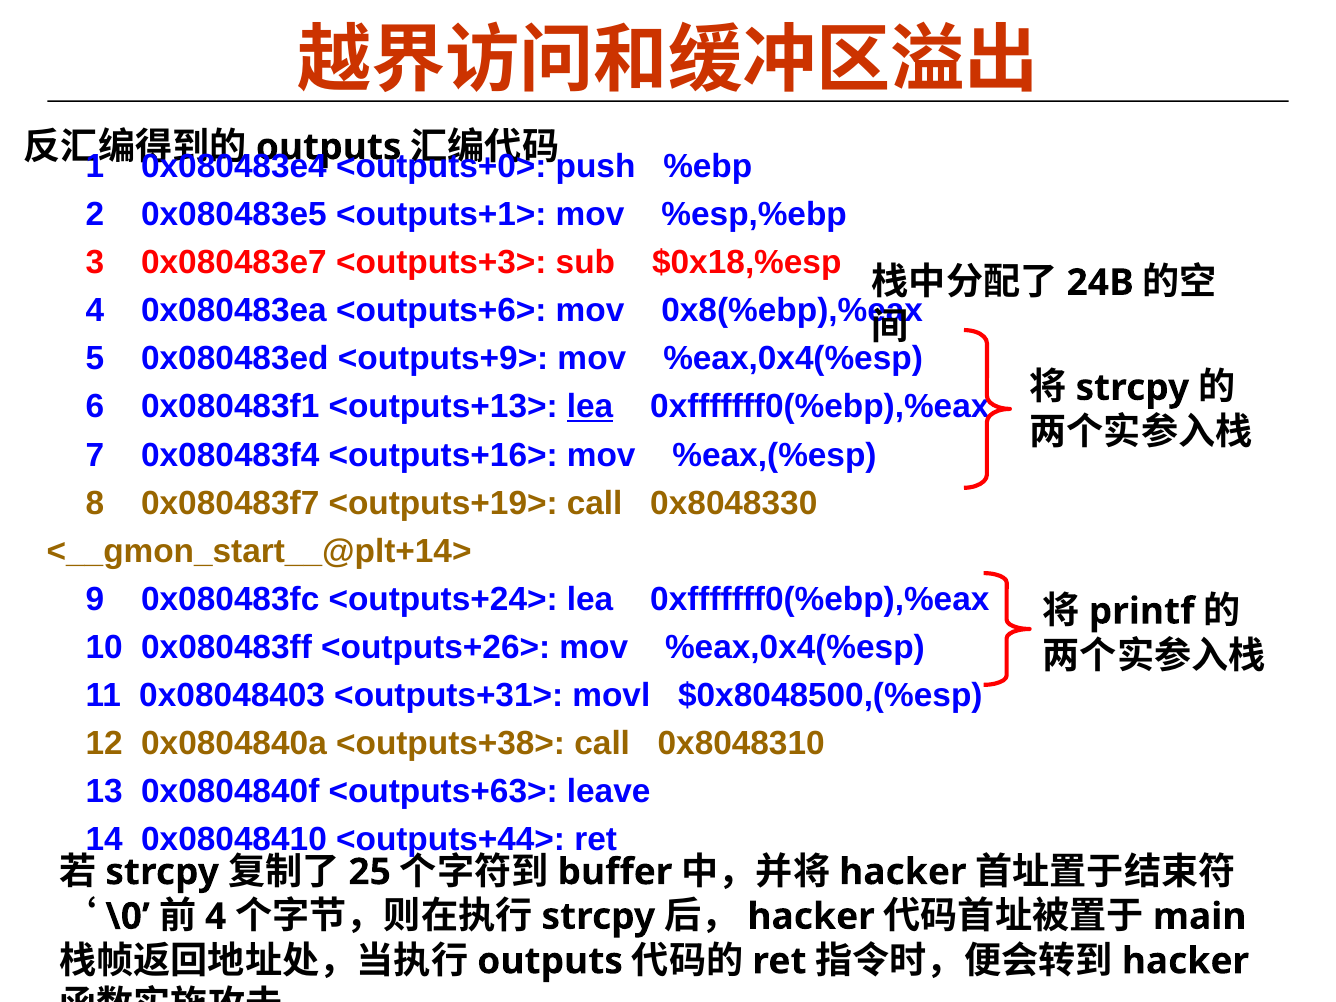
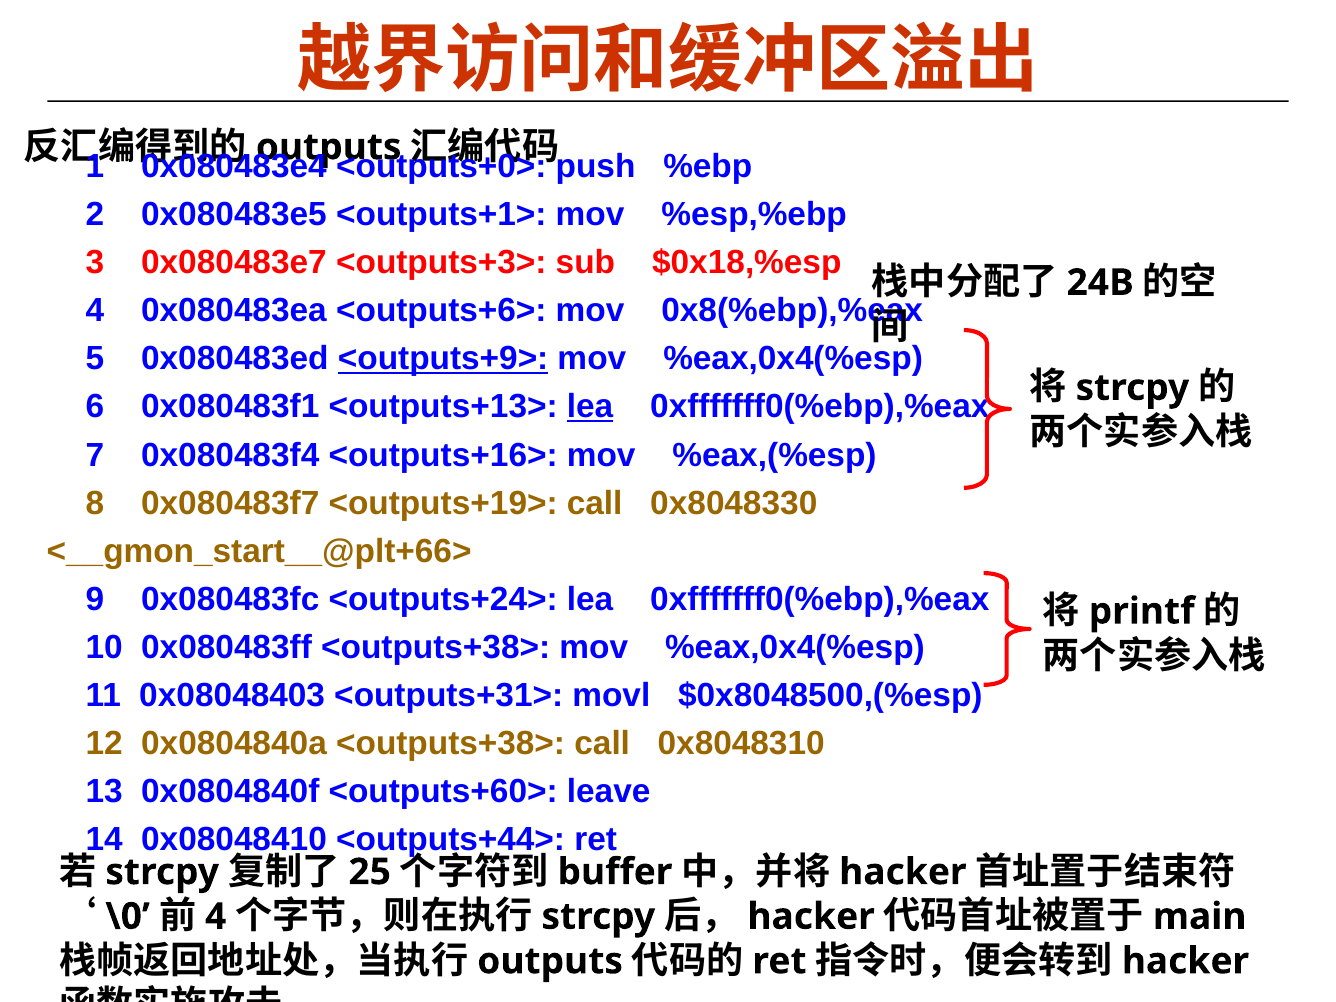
<outputs+9> underline: none -> present (443, 359)
<__gmon_start__@plt+14>: <__gmon_start__@plt+14> -> <__gmon_start__@plt+66> (259, 551)
0x080483ff <outputs+26>: <outputs+26> -> <outputs+38> (436, 647)
<outputs+63>: <outputs+63> -> <outputs+60> (443, 792)
